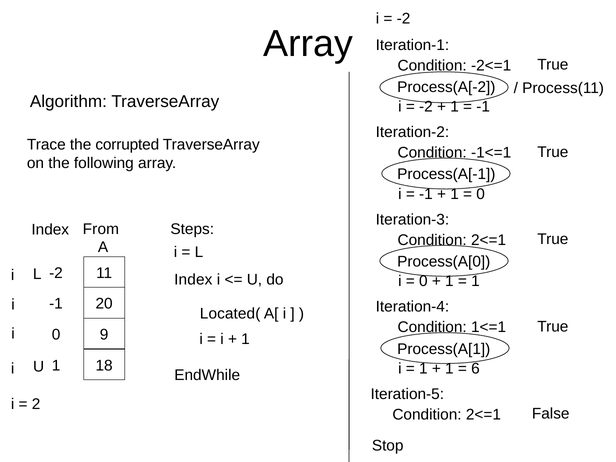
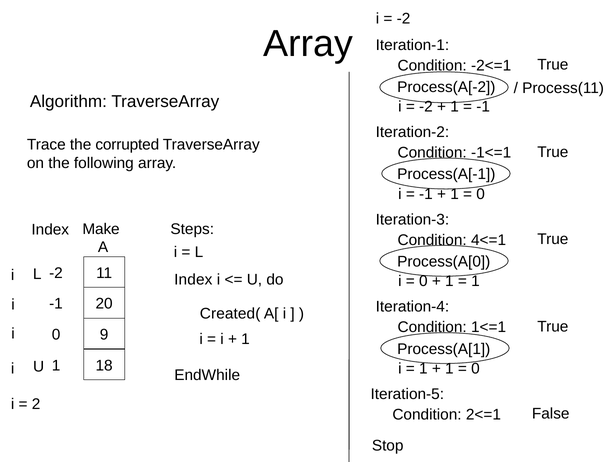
From: From -> Make (101, 229)
2<=1: 2<=1 -> 4<=1 (489, 240)
Located(: Located( -> Created( (230, 314)
6: 6 -> 0 (476, 368)
